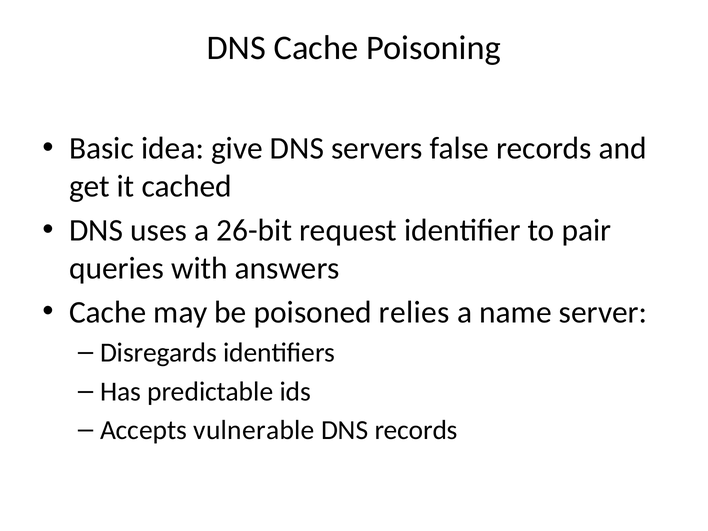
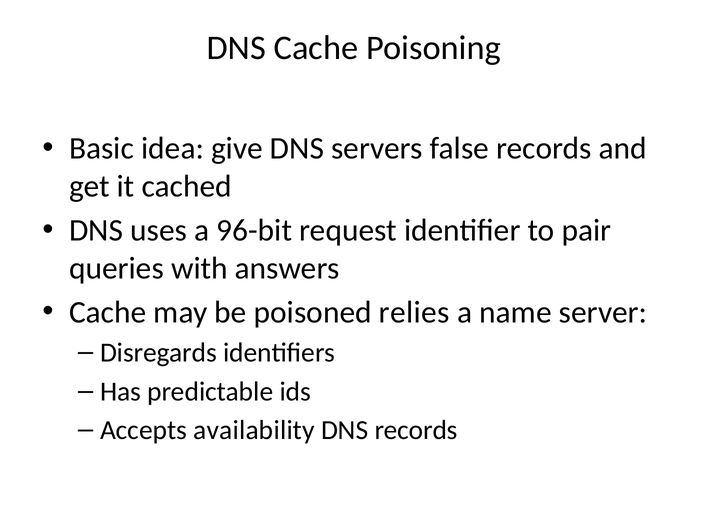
26-bit: 26-bit -> 96-bit (254, 230)
vulnerable: vulnerable -> availability (254, 430)
